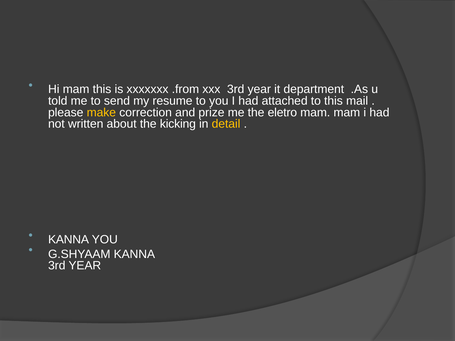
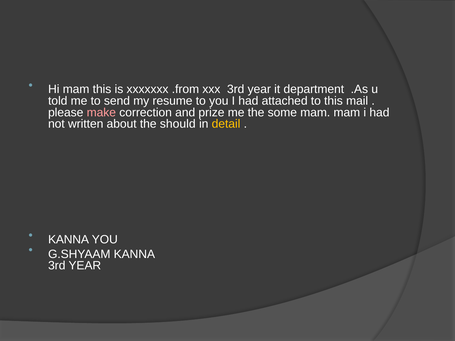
make colour: yellow -> pink (101, 112)
eletro: eletro -> some (282, 112)
kicking: kicking -> should (178, 124)
